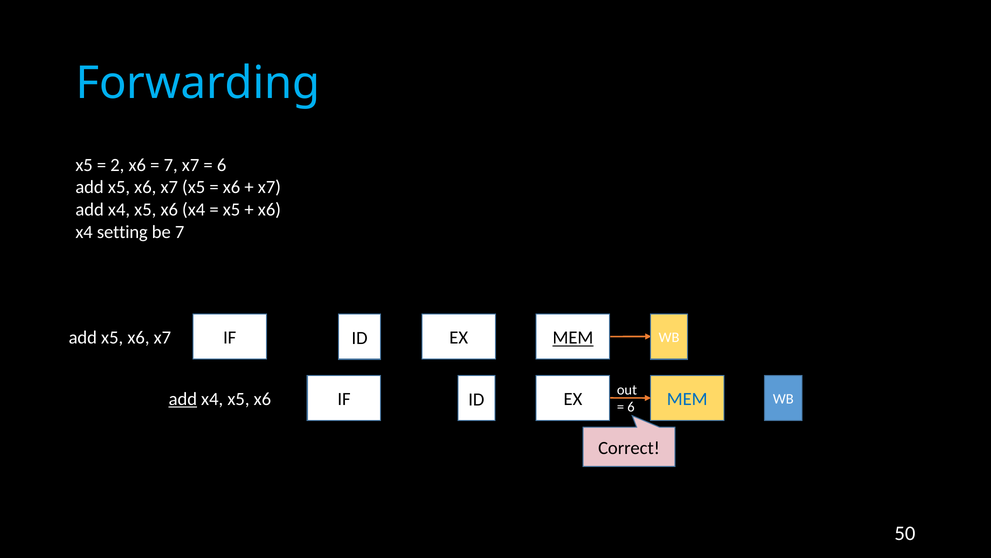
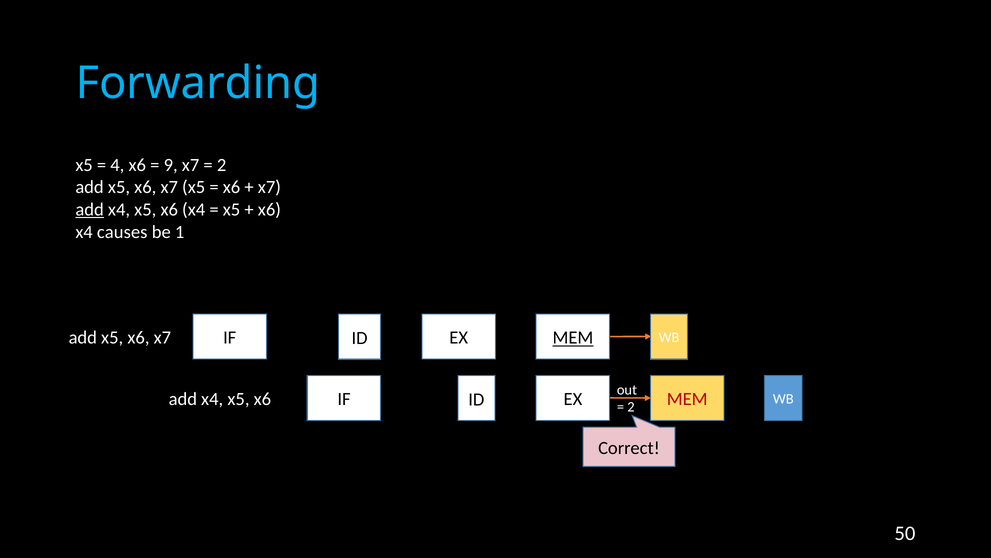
2: 2 -> 4 (117, 165)
7: 7 -> 9 (171, 165)
6: 6 -> 2 (222, 165)
add underline: none -> present (90, 209)
setting: setting -> causes (122, 232)
be 7: 7 -> 1 (180, 232)
add underline: present -> none (183, 399)
MEM colour: blue -> red (687, 399)
6: 6 -> 2 (631, 407)
